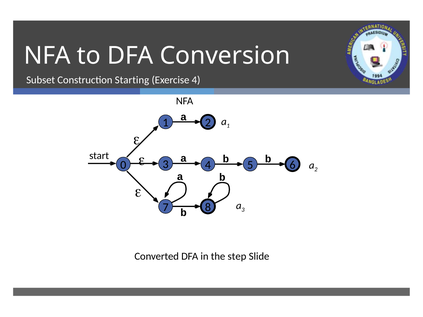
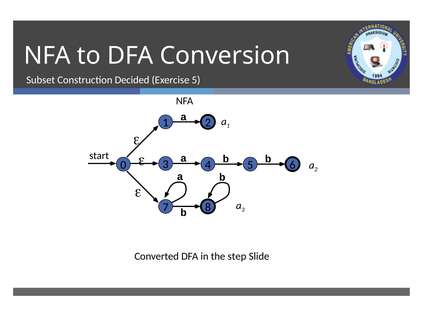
Starting: Starting -> Decided (132, 80)
Exercise 4: 4 -> 5 (196, 80)
